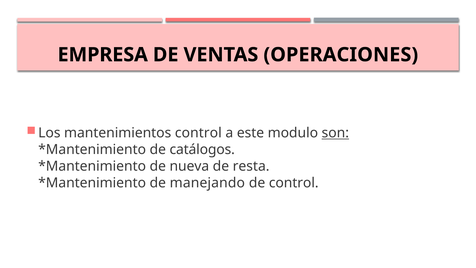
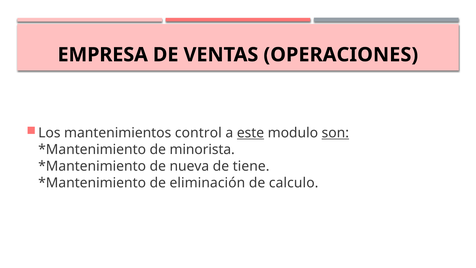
este underline: none -> present (250, 133)
catálogos: catálogos -> minorista (202, 150)
resta: resta -> tiene (251, 166)
manejando: manejando -> eliminación (207, 183)
de control: control -> calculo (294, 183)
